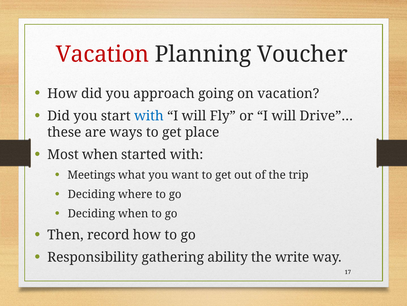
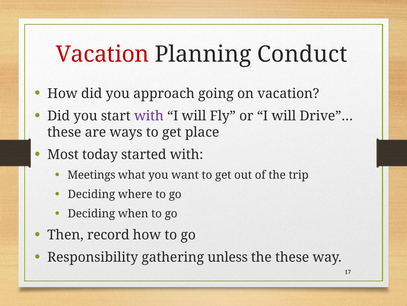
Voucher: Voucher -> Conduct (302, 54)
with colour: blue -> purple (149, 116)
Most when: when -> today (100, 154)
ability: ability -> unless (228, 257)
the write: write -> these (292, 257)
